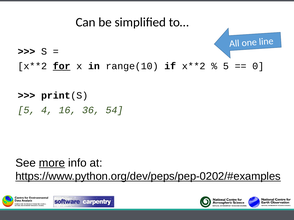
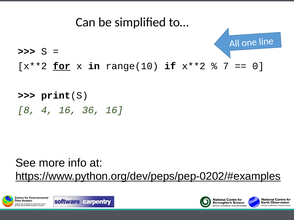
5: 5 -> 7 (226, 66)
5: 5 -> 8 (26, 110)
36 54: 54 -> 16 (114, 110)
more underline: present -> none (52, 163)
